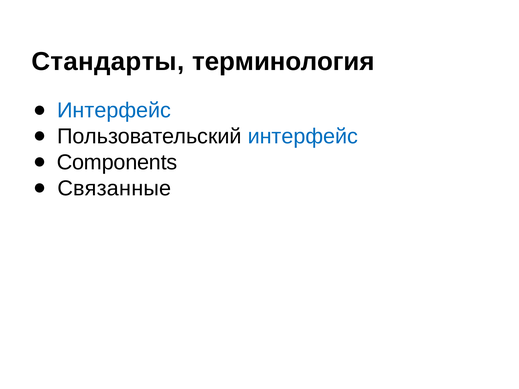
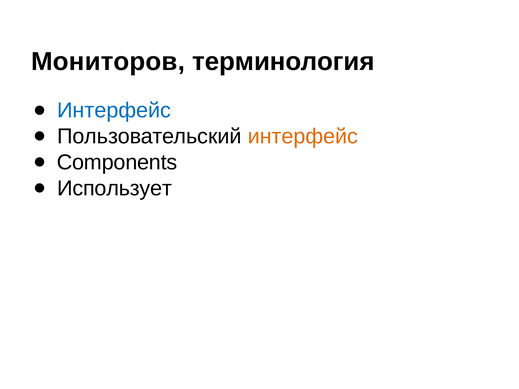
Стандарты: Стандарты -> Мониторов (108, 62)
интерфейс colour: blue -> orange (303, 136)
Связанные: Связанные -> Использует (115, 188)
